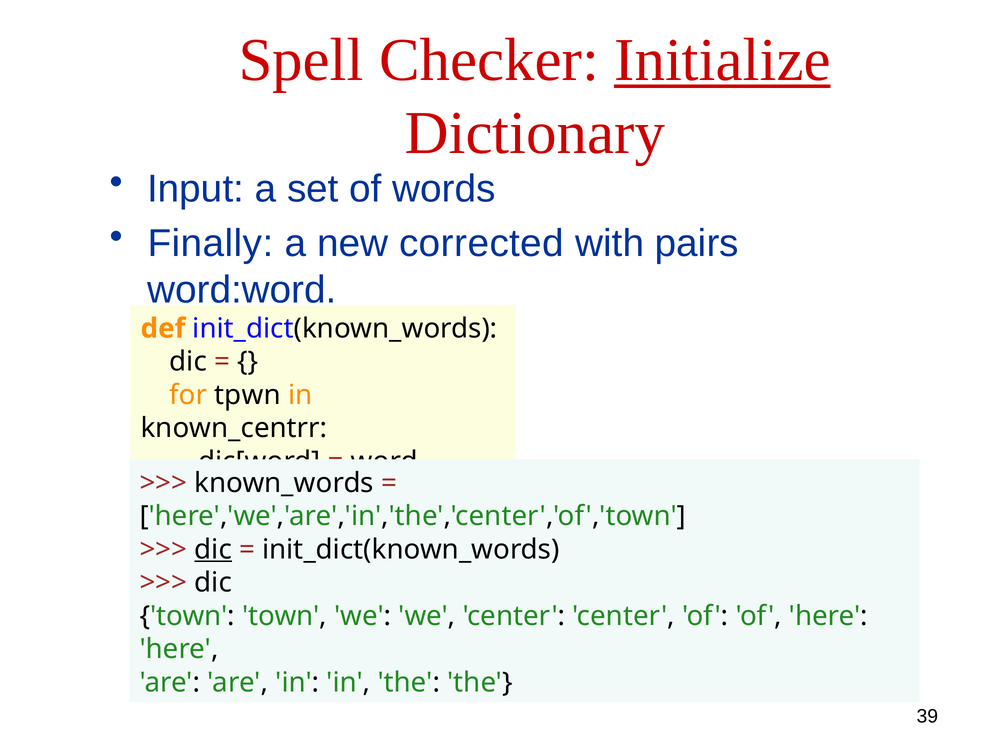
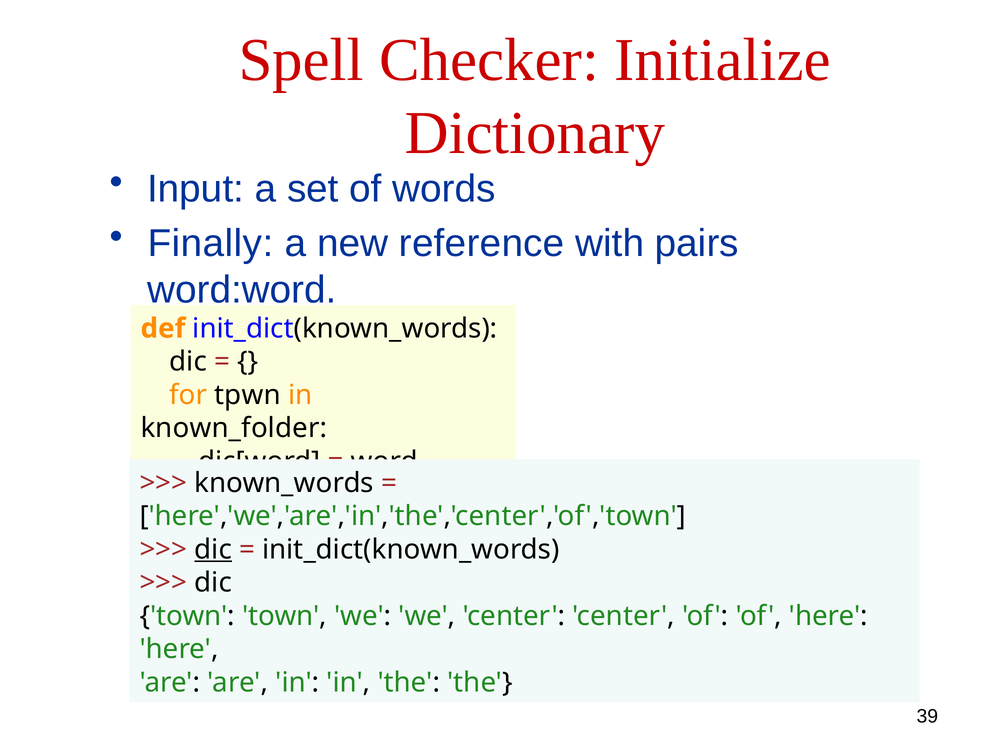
Initialize underline: present -> none (722, 60)
corrected: corrected -> reference (482, 243)
known_centrr: known_centrr -> known_folder (234, 429)
